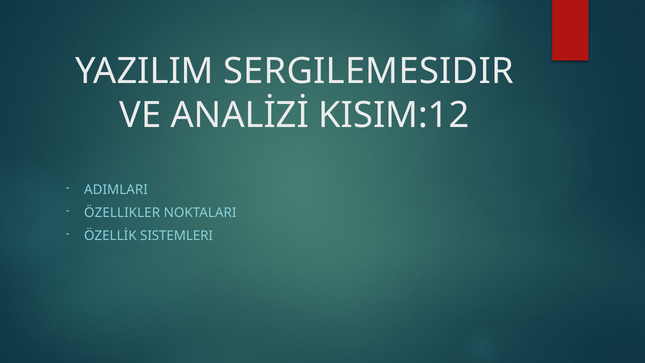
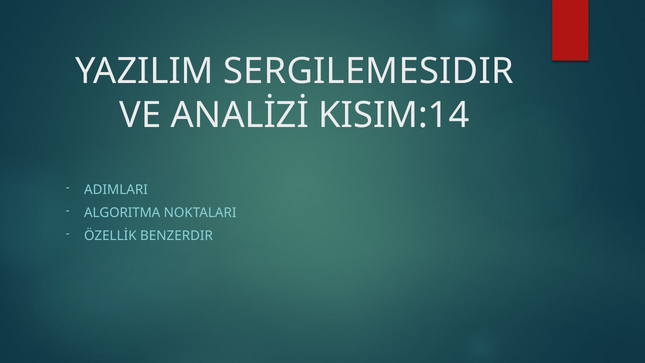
KISIM:12: KISIM:12 -> KISIM:14 (394, 115)
ÖZELLIKLER: ÖZELLIKLER -> ALGORITMA (122, 213)
SISTEMLERI: SISTEMLERI -> BENZERDIR (177, 235)
